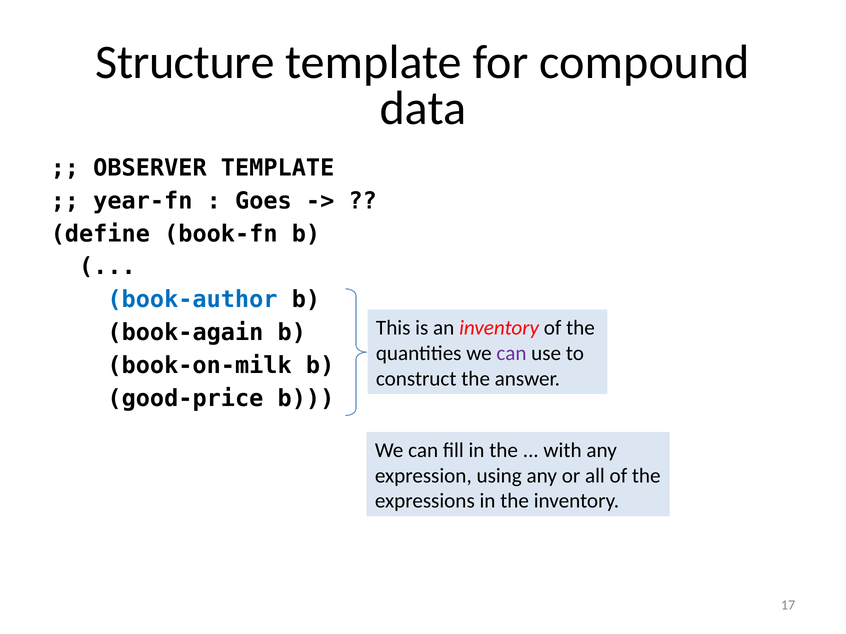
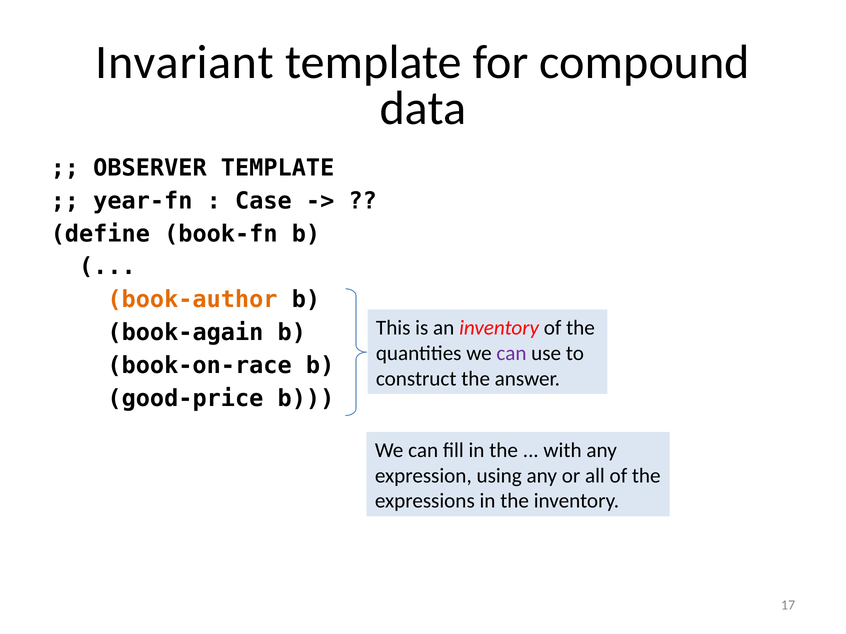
Structure: Structure -> Invariant (185, 62)
Goes: Goes -> Case (263, 201)
book-author colour: blue -> orange (192, 300)
book-on-milk: book-on-milk -> book-on-race (200, 366)
